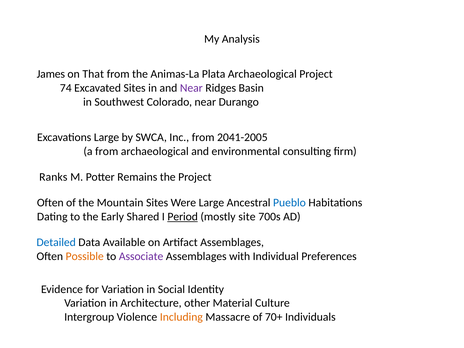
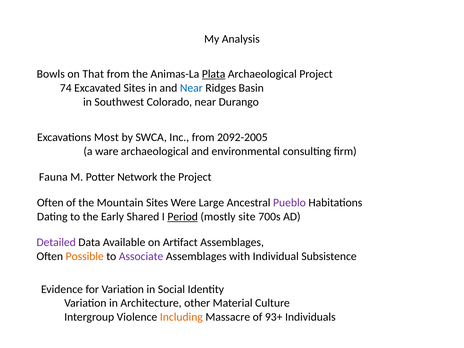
James: James -> Bowls (51, 74)
Plata underline: none -> present (214, 74)
Near colour: purple -> blue (191, 88)
Excavations Large: Large -> Most (106, 137)
2041-2005: 2041-2005 -> 2092-2005 (242, 137)
a from: from -> ware (107, 151)
Ranks: Ranks -> Fauna (53, 177)
Remains: Remains -> Network (137, 177)
Pueblo colour: blue -> purple (289, 203)
Detailed colour: blue -> purple (56, 242)
Preferences: Preferences -> Subsistence (329, 256)
70+: 70+ -> 93+ (274, 317)
